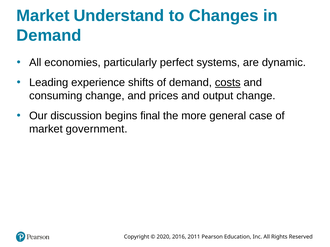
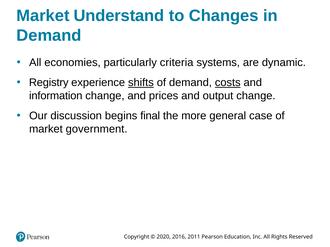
perfect: perfect -> criteria (177, 63)
Leading: Leading -> Registry (49, 83)
shifts underline: none -> present (141, 83)
consuming: consuming -> information (56, 96)
